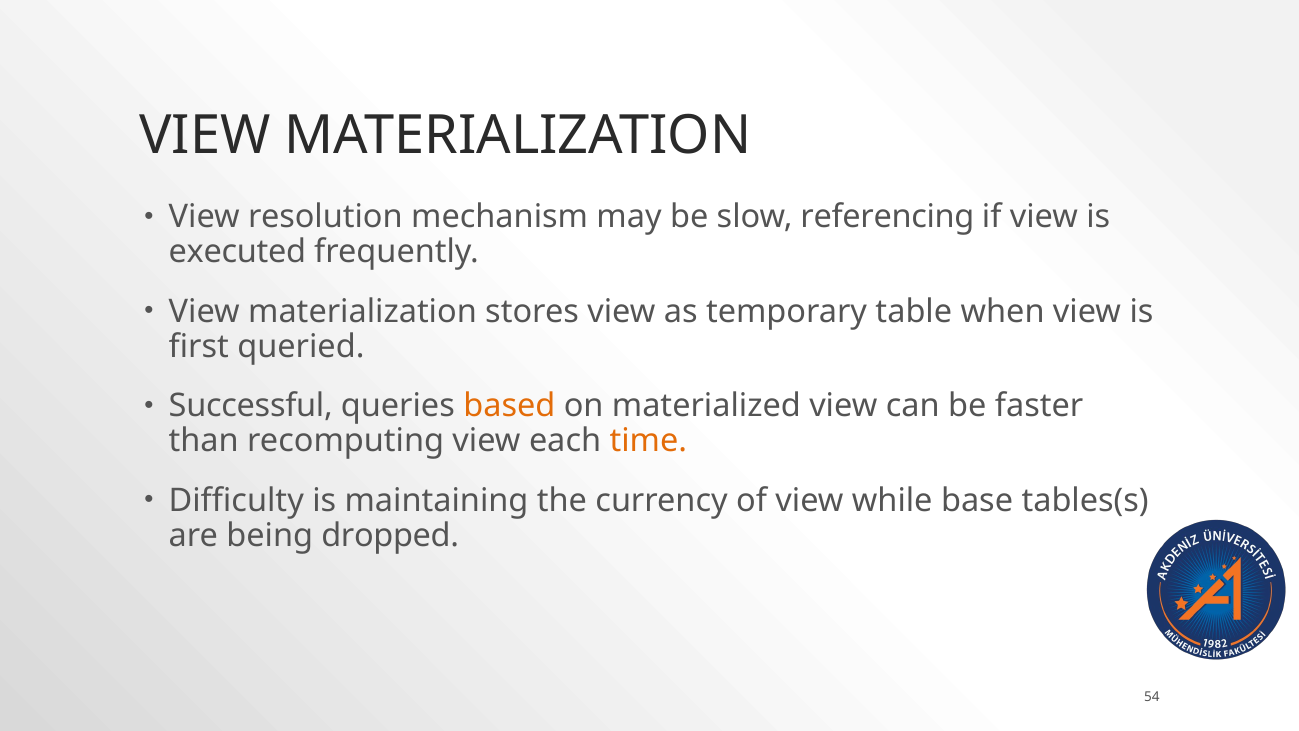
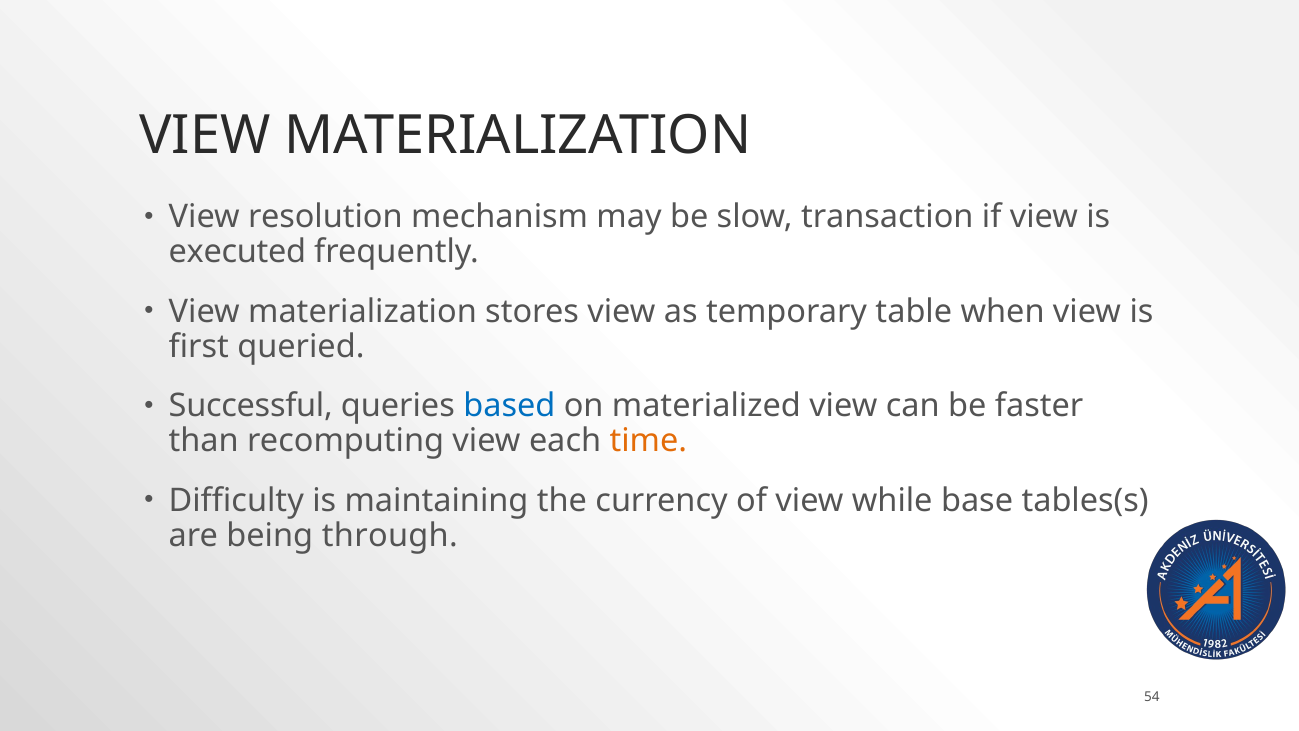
referencing: referencing -> transaction (887, 217)
based colour: orange -> blue (509, 406)
dropped: dropped -> through (390, 536)
